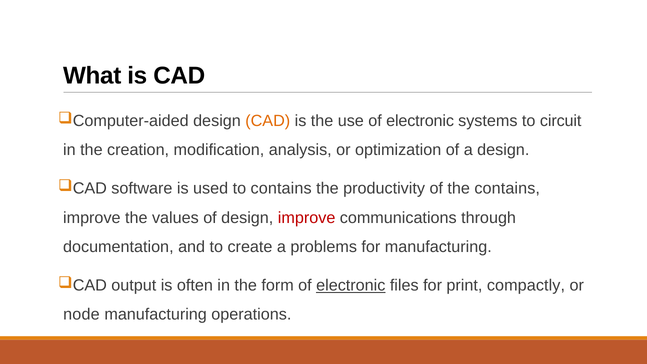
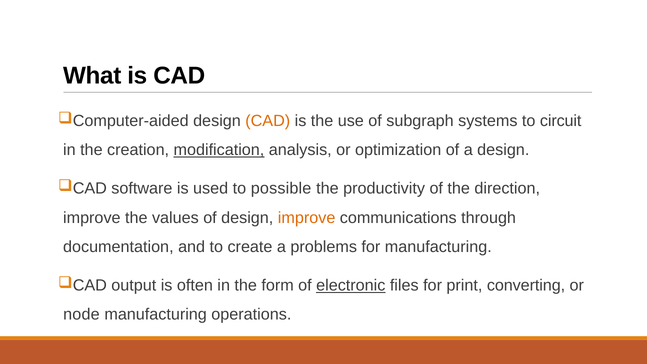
use of electronic: electronic -> subgraph (420, 121)
modification underline: none -> present (219, 150)
to contains: contains -> possible (281, 189)
the contains: contains -> direction (507, 189)
improve colour: red -> orange (307, 218)
compactly: compactly -> converting (526, 285)
